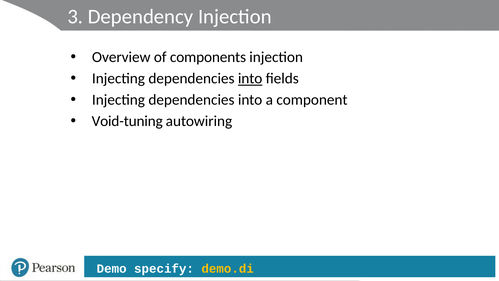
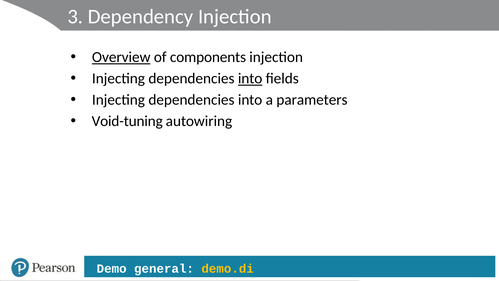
Overview underline: none -> present (121, 57)
component: component -> parameters (312, 100)
specify: specify -> general (164, 268)
